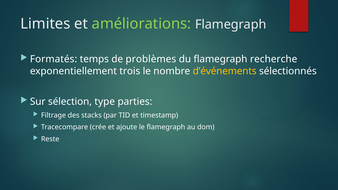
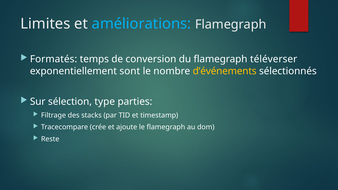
améliorations colour: light green -> light blue (141, 24)
problèmes: problèmes -> conversion (151, 59)
recherche: recherche -> téléverser (274, 59)
trois: trois -> sont (130, 71)
